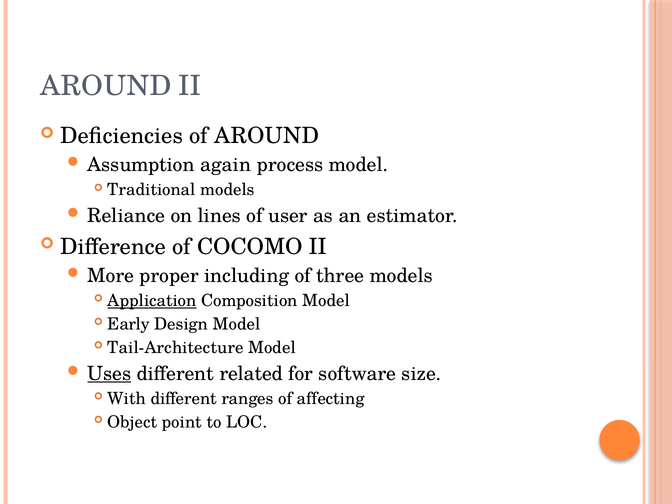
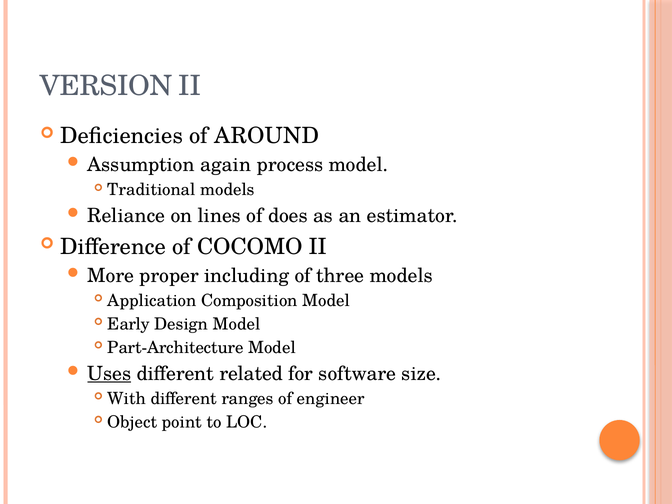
AROUND: AROUND -> VERSION (106, 86)
user: user -> does (288, 216)
Application underline: present -> none (152, 301)
Tail-Architecture: Tail-Architecture -> Part-Architecture (176, 348)
affecting: affecting -> engineer (331, 399)
